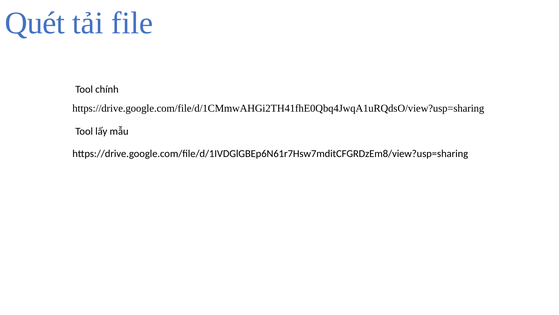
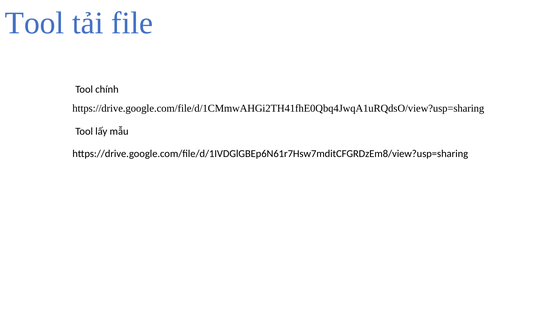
Quét: Quét -> Tool (35, 23)
